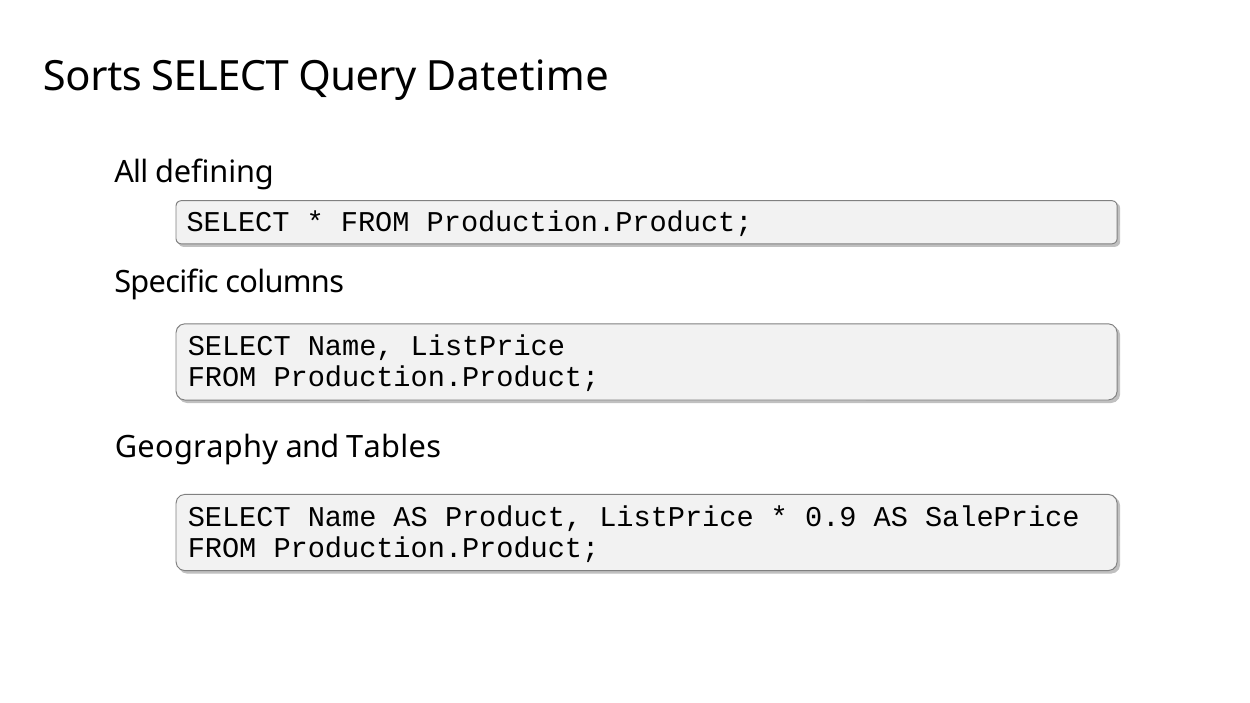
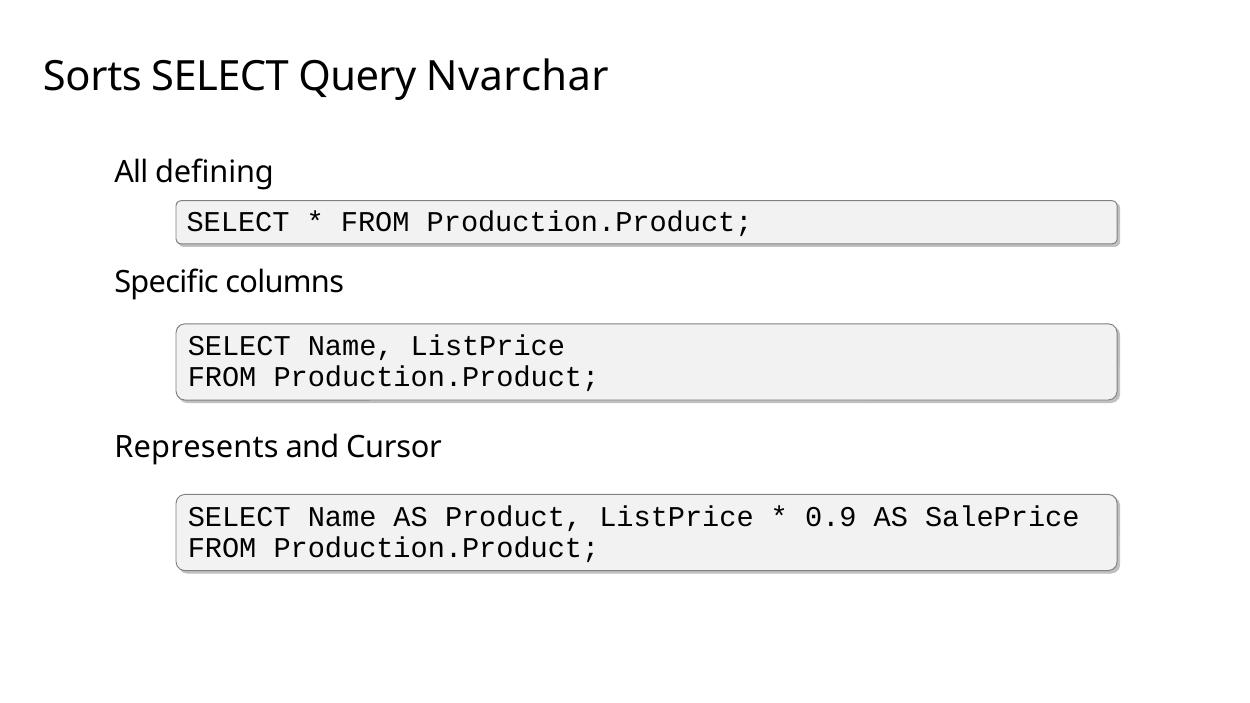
Datetime: Datetime -> Nvarchar (517, 77)
Geography: Geography -> Represents (196, 447)
Tables: Tables -> Cursor (394, 447)
